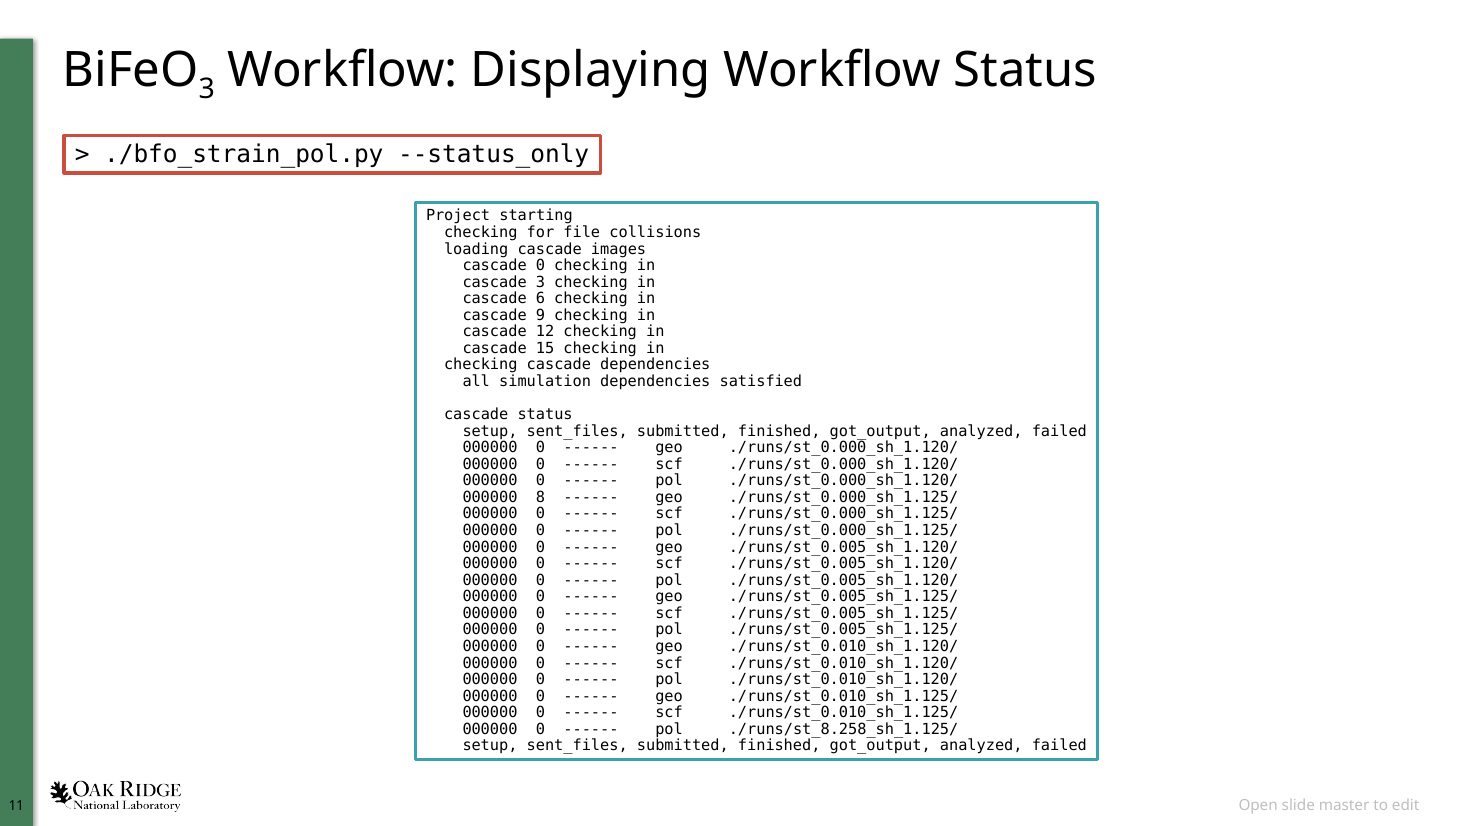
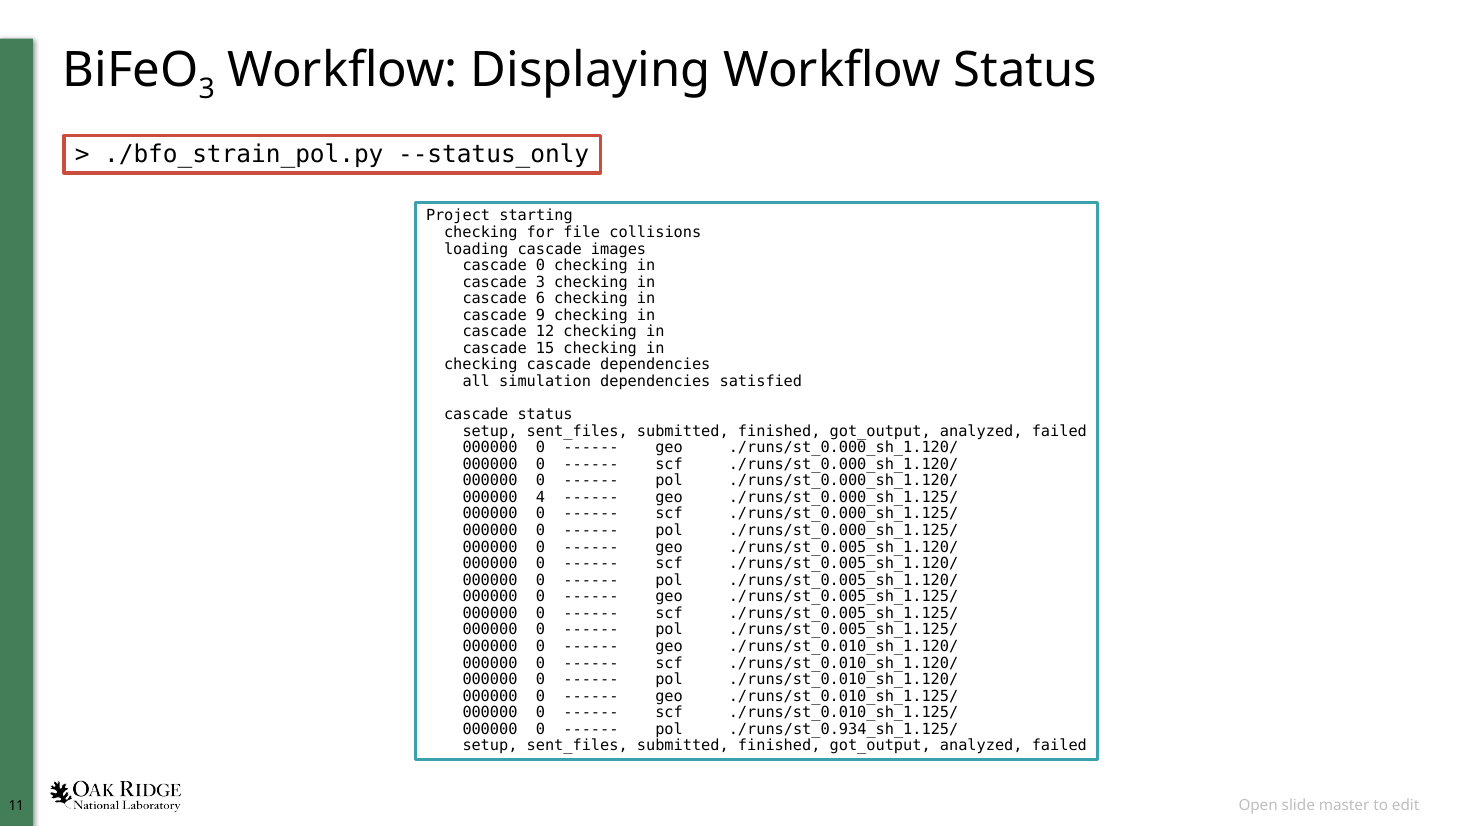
8: 8 -> 4 (540, 498)
./runs/st_8.258_sh_1.125/: ./runs/st_8.258_sh_1.125/ -> ./runs/st_0.934_sh_1.125/ (844, 730)
